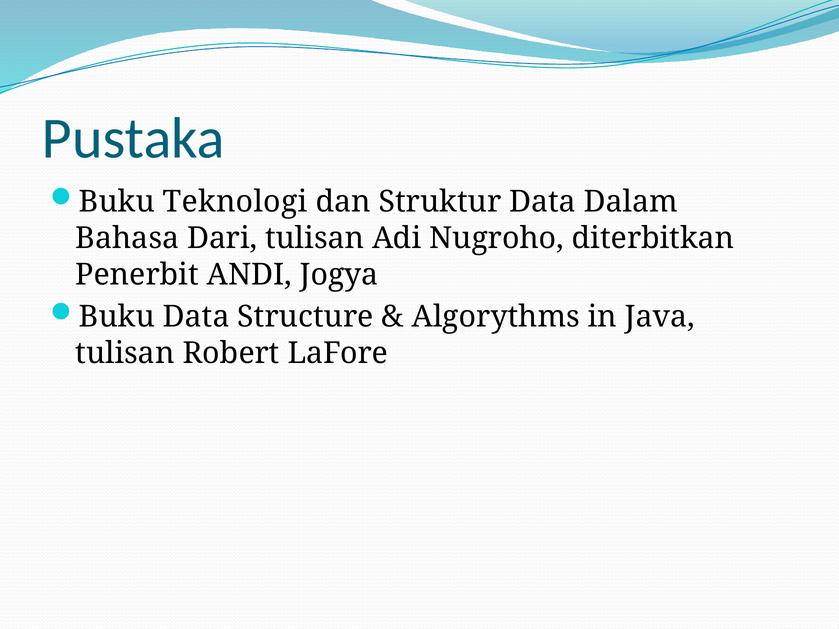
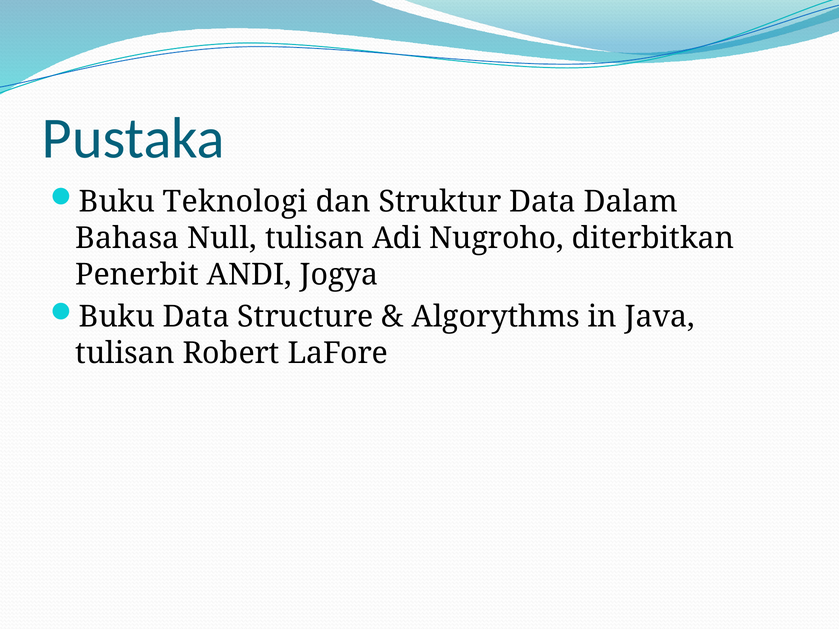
Dari: Dari -> Null (222, 238)
